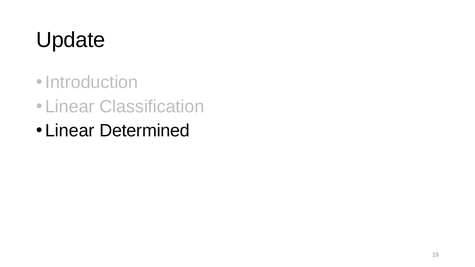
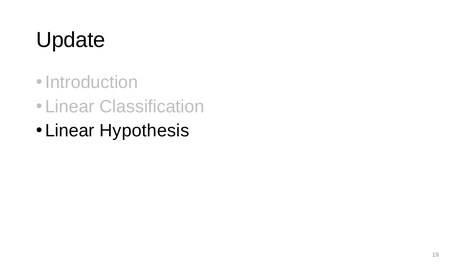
Determined: Determined -> Hypothesis (144, 131)
